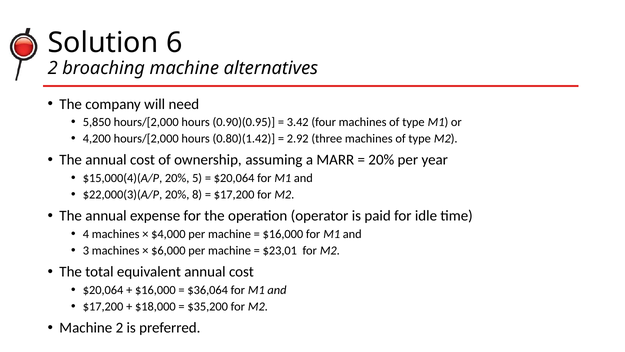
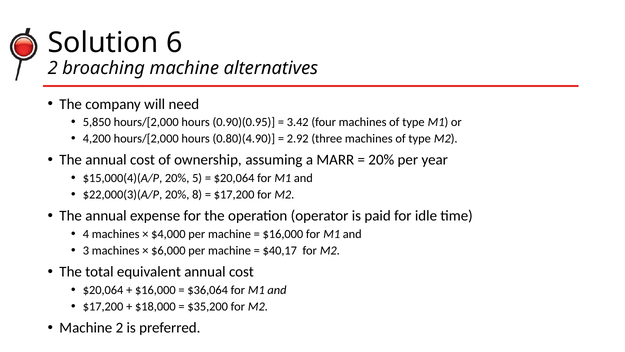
0.80)(1.42: 0.80)(1.42 -> 0.80)(4.90 (244, 139)
$23,01: $23,01 -> $40,17 (280, 250)
